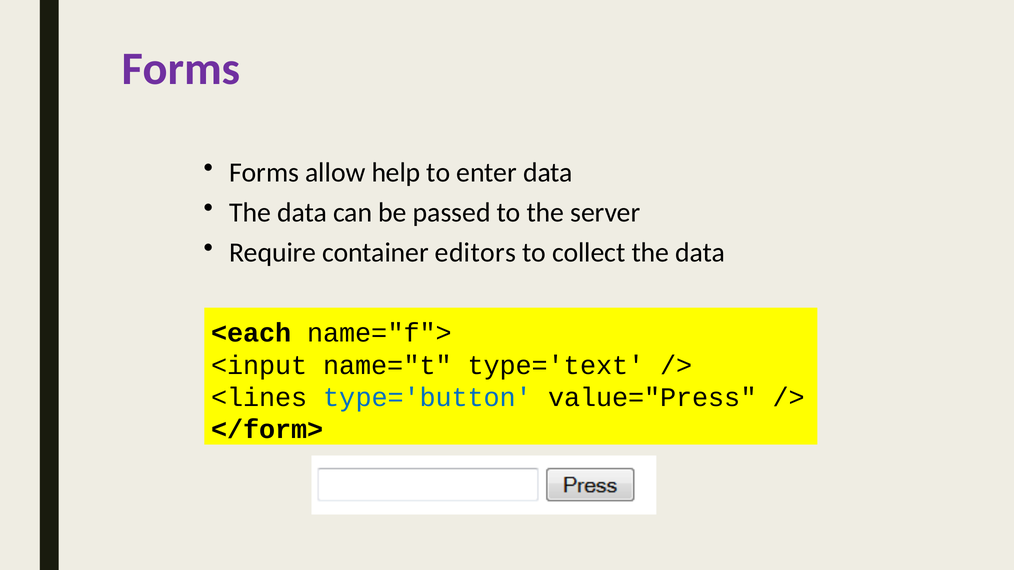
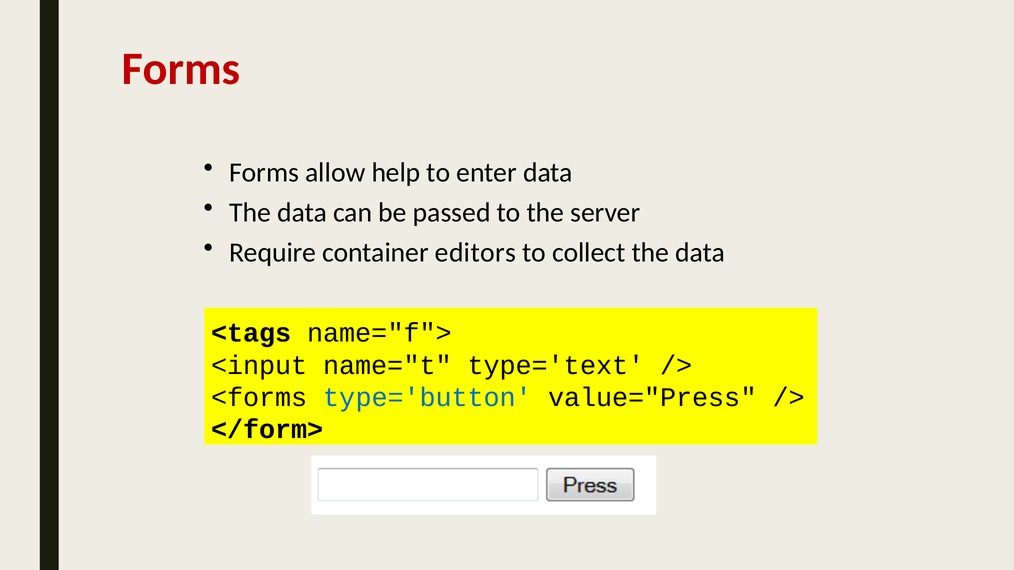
Forms colour: purple -> red (181, 69)
<each: <each -> <tags (251, 333)
<lines: <lines -> <forms (259, 398)
